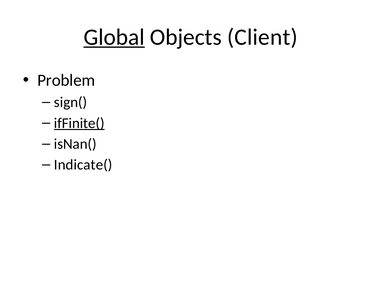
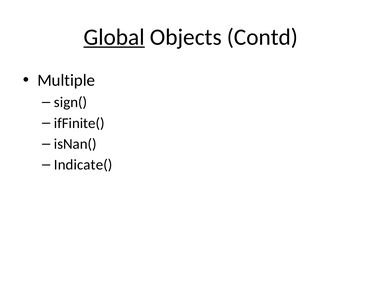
Client: Client -> Contd (262, 37)
Problem: Problem -> Multiple (66, 80)
ifFinite( underline: present -> none (79, 123)
